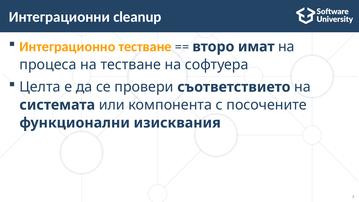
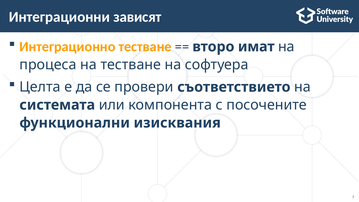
cleanup: cleanup -> зависят (137, 17)
